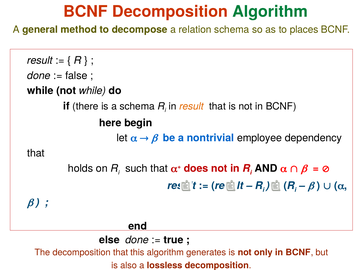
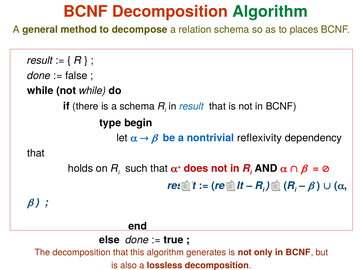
result colour: orange -> blue (191, 106)
here: here -> type (110, 123)
employee: employee -> reflexivity (259, 138)
